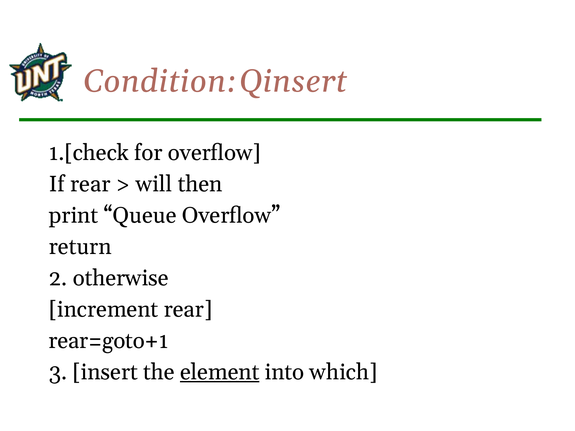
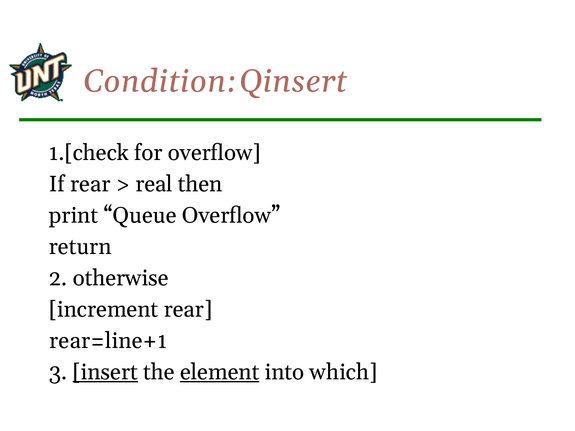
will: will -> real (154, 184)
rear=goto+1: rear=goto+1 -> rear=line+1 (108, 341)
insert underline: none -> present (105, 372)
